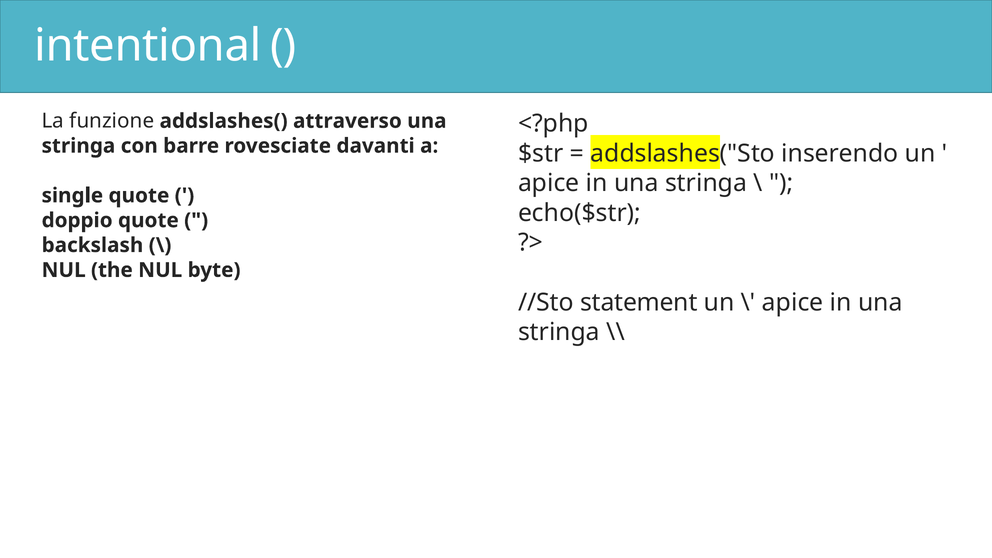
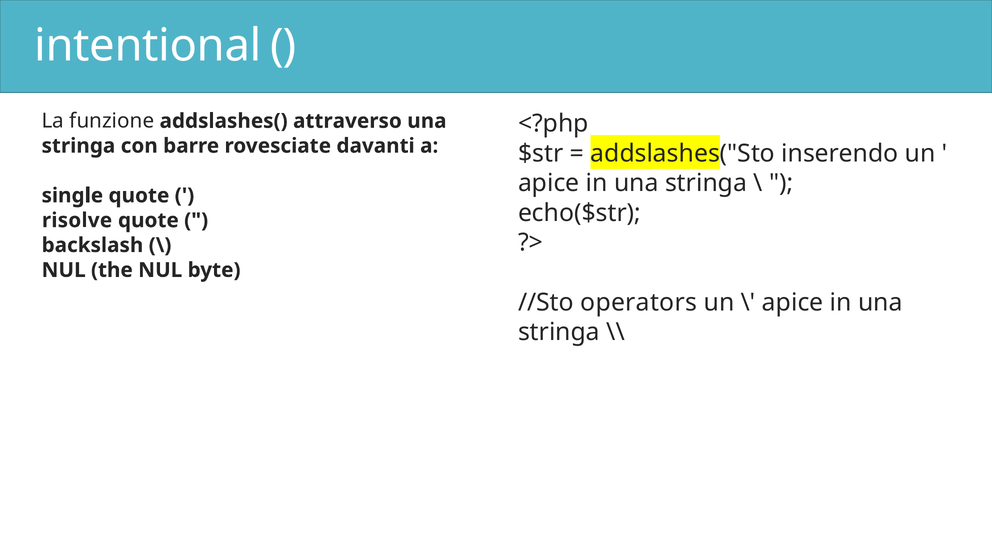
doppio: doppio -> risolve (77, 220)
statement: statement -> operators (639, 302)
